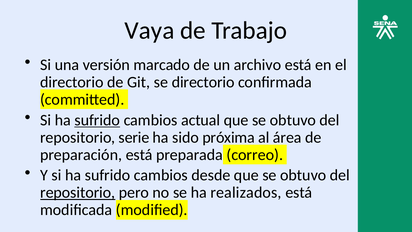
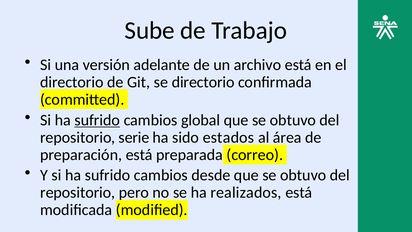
Vaya: Vaya -> Sube (150, 30)
marcado: marcado -> adelante (162, 65)
actual: actual -> global (201, 120)
próxima: próxima -> estados (228, 137)
repositorio underline: present -> none (78, 192)
